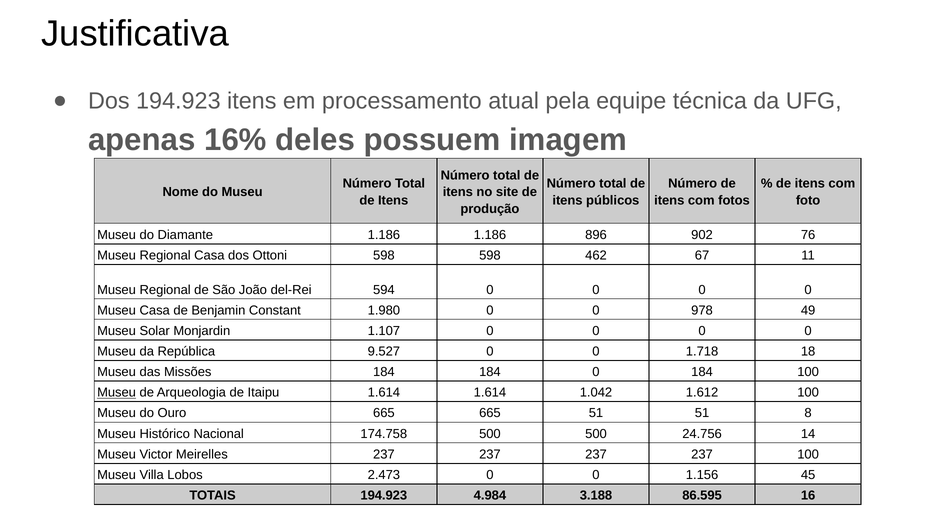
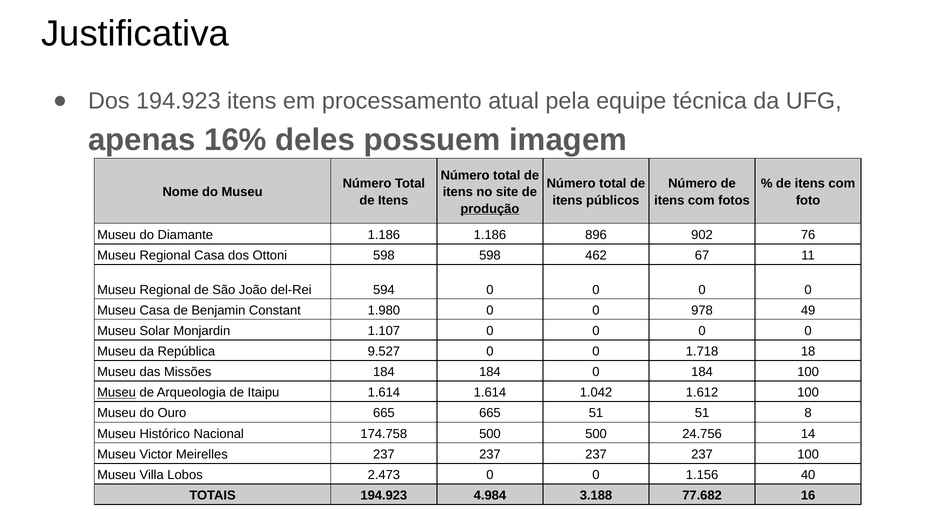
produção underline: none -> present (490, 209)
45: 45 -> 40 (808, 475)
86.595: 86.595 -> 77.682 (702, 495)
